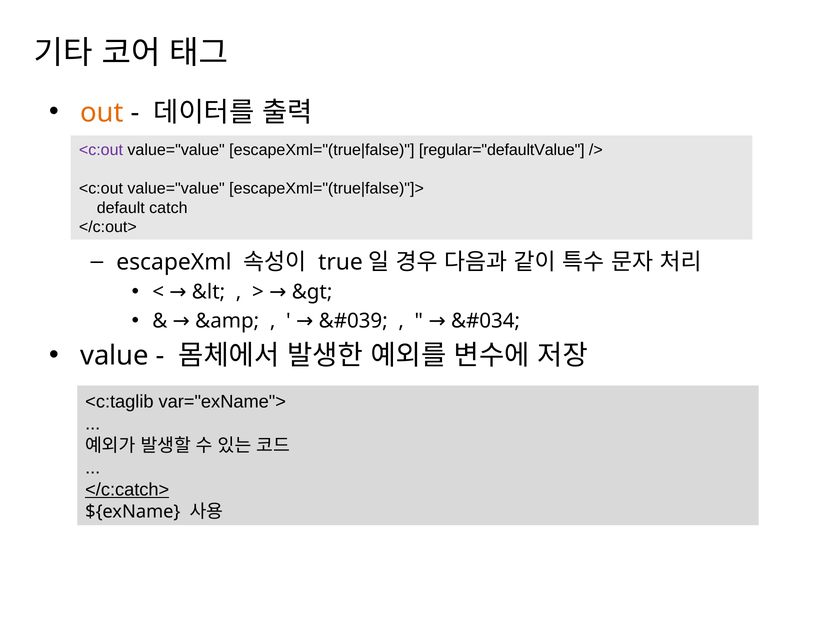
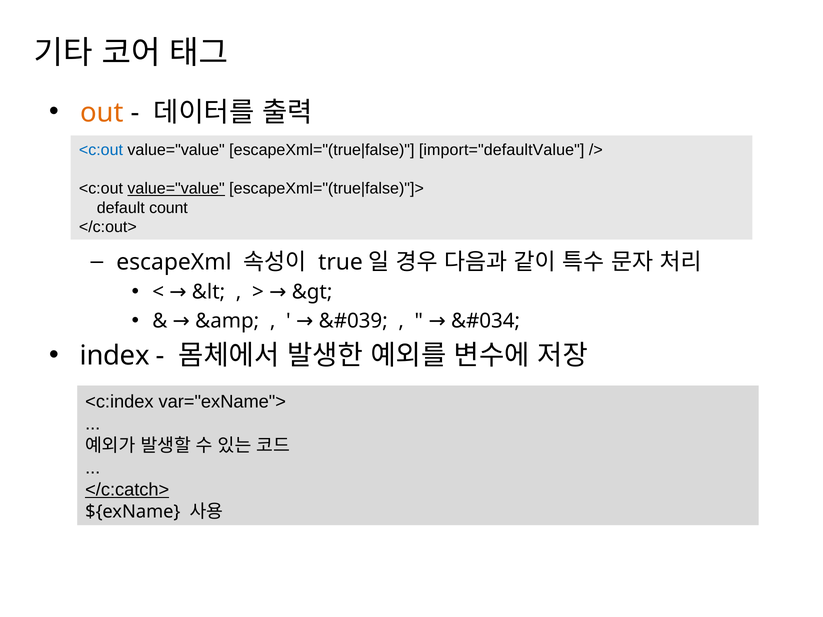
<c:out colour: purple -> blue (101, 150)
regular="defaultValue: regular="defaultValue -> import="defaultValue (502, 150)
value="value underline: none -> present (176, 189)
catch: catch -> count (168, 208)
value: value -> index (115, 356)
<c:taglib: <c:taglib -> <c:index (119, 402)
